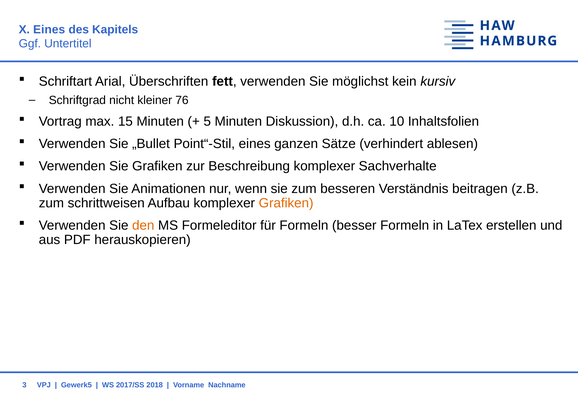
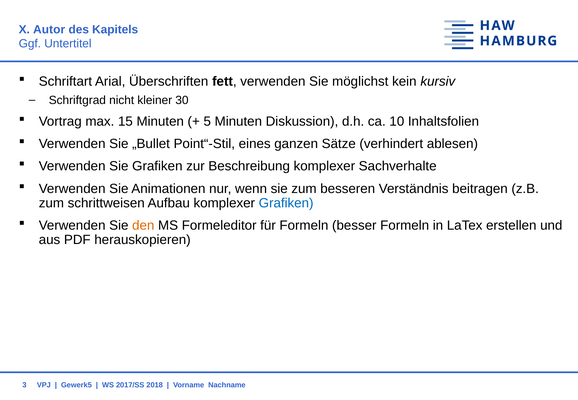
X Eines: Eines -> Autor (49, 29)
76: 76 -> 30 (182, 100)
Grafiken colour: orange -> blue (286, 203)
